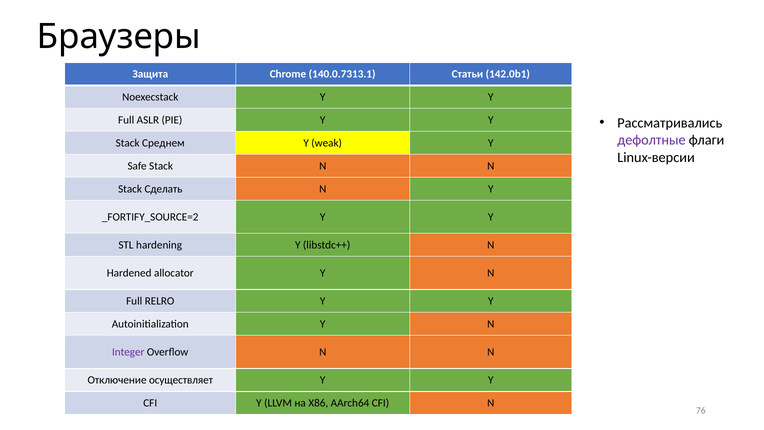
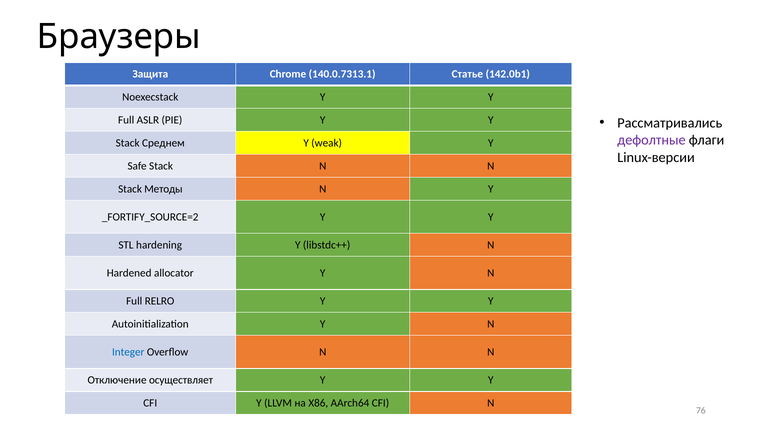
Статьи: Статьи -> Статье (467, 74)
Сделать: Сделать -> Методы (163, 189)
Integer colour: purple -> blue (128, 352)
